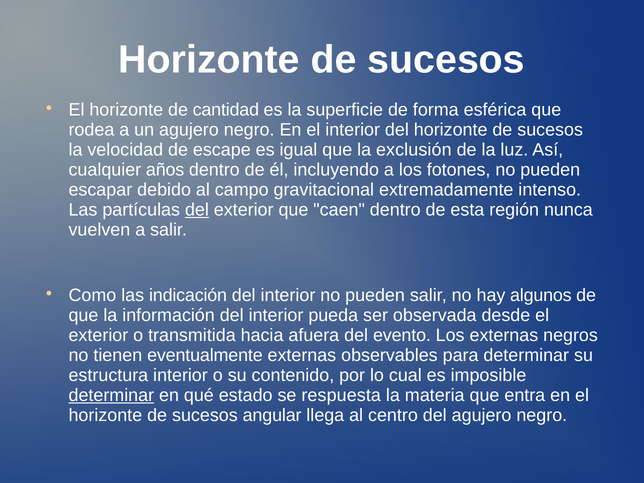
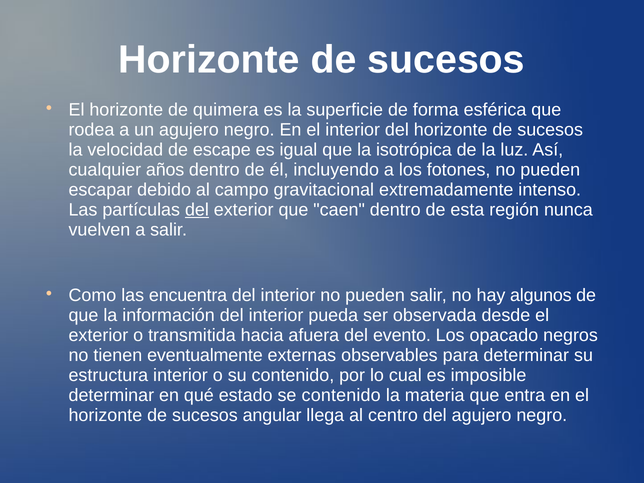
cantidad: cantidad -> quimera (226, 110)
exclusión: exclusión -> isotrópica (414, 150)
indicación: indicación -> encuentra (188, 295)
Los externas: externas -> opacado (504, 335)
determinar underline: present -> none (111, 395)
se respuesta: respuesta -> contenido (341, 395)
